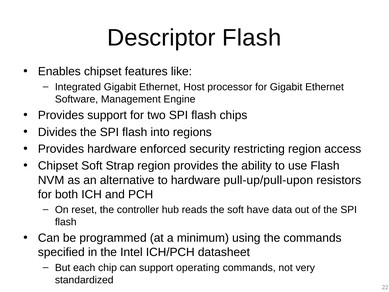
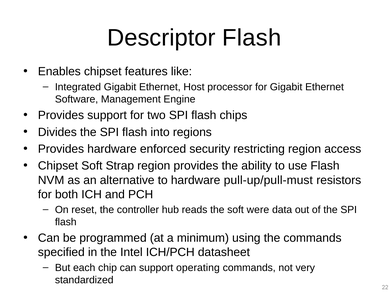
pull-up/pull-upon: pull-up/pull-upon -> pull-up/pull-must (268, 180)
have: have -> were (258, 210)
